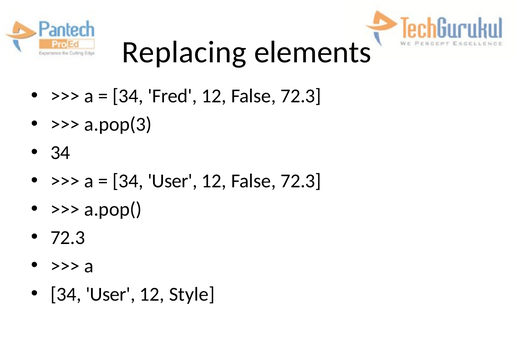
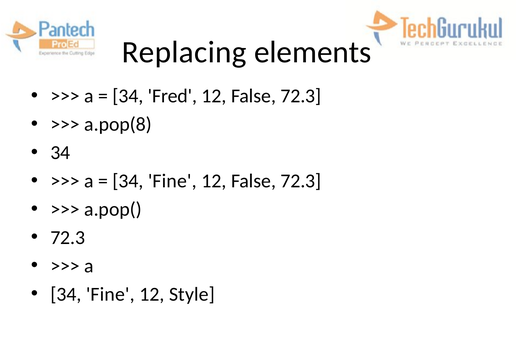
a.pop(3: a.pop(3 -> a.pop(8 (118, 124)
User: User -> Fine (172, 181)
User: User -> Fine (110, 294)
